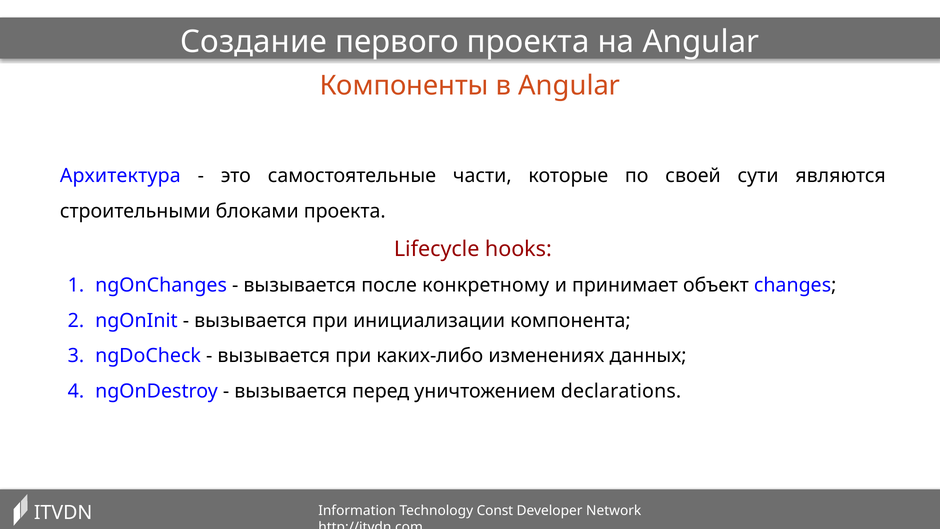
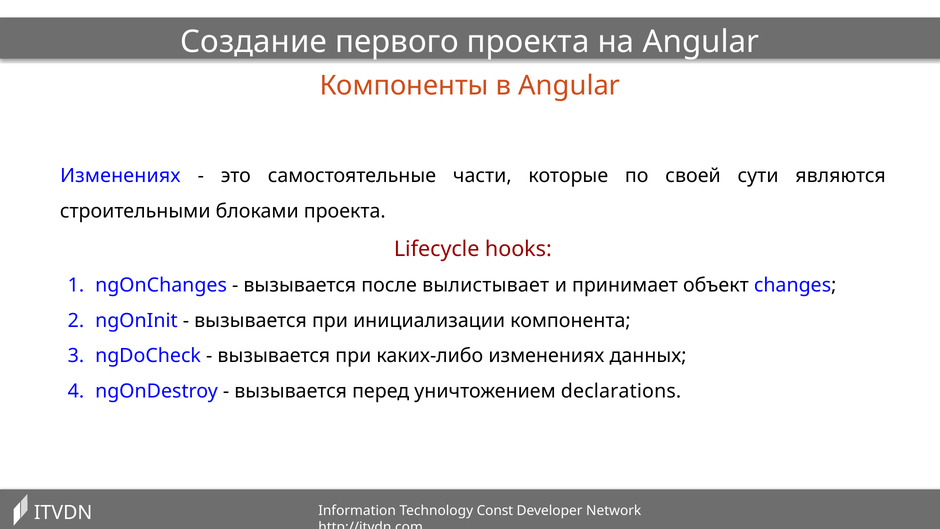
Архитектура: Архитектура -> Изменениях (120, 176)
конкретному: конкретному -> вылистывает (486, 285)
